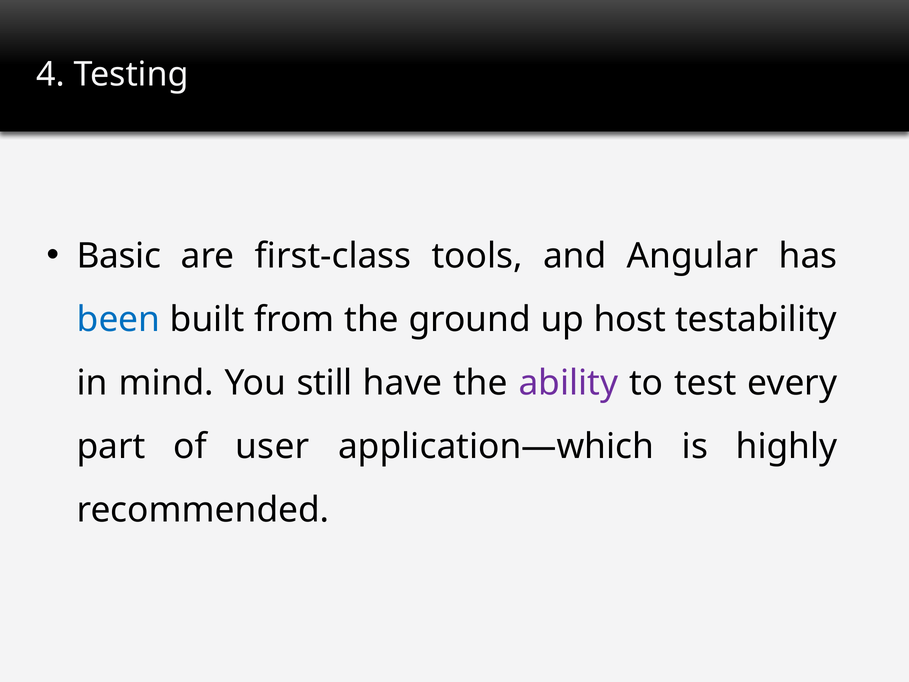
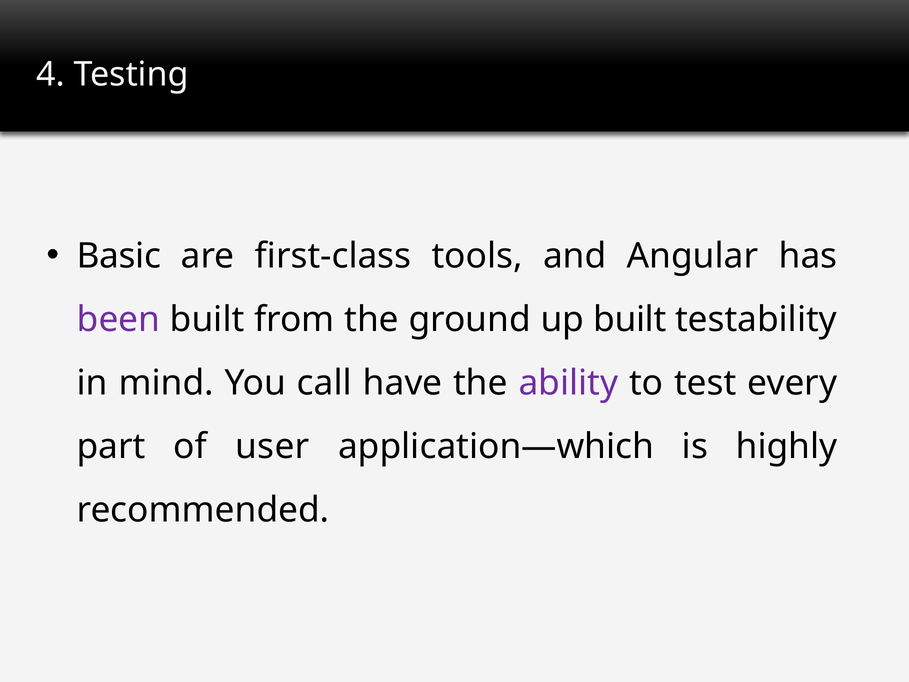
been colour: blue -> purple (119, 319)
up host: host -> built (630, 319)
still: still -> call (325, 383)
